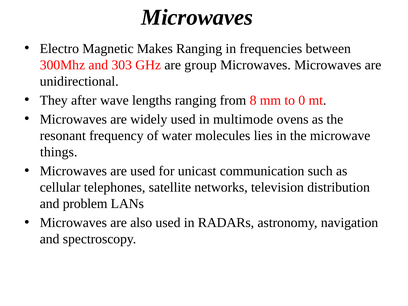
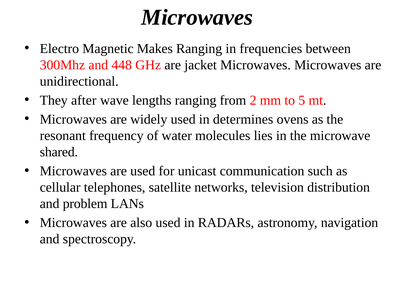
303: 303 -> 448 (122, 65)
group: group -> jacket (201, 65)
8: 8 -> 2 (253, 100)
0: 0 -> 5 (302, 100)
multimode: multimode -> determines (243, 119)
things: things -> shared (59, 152)
